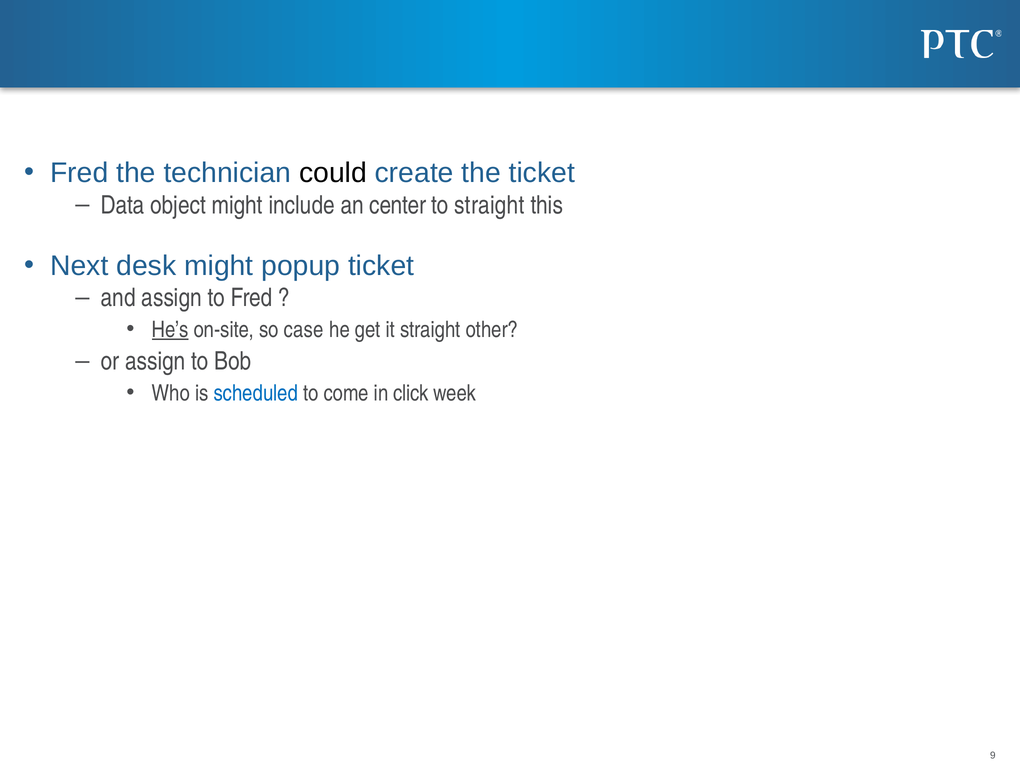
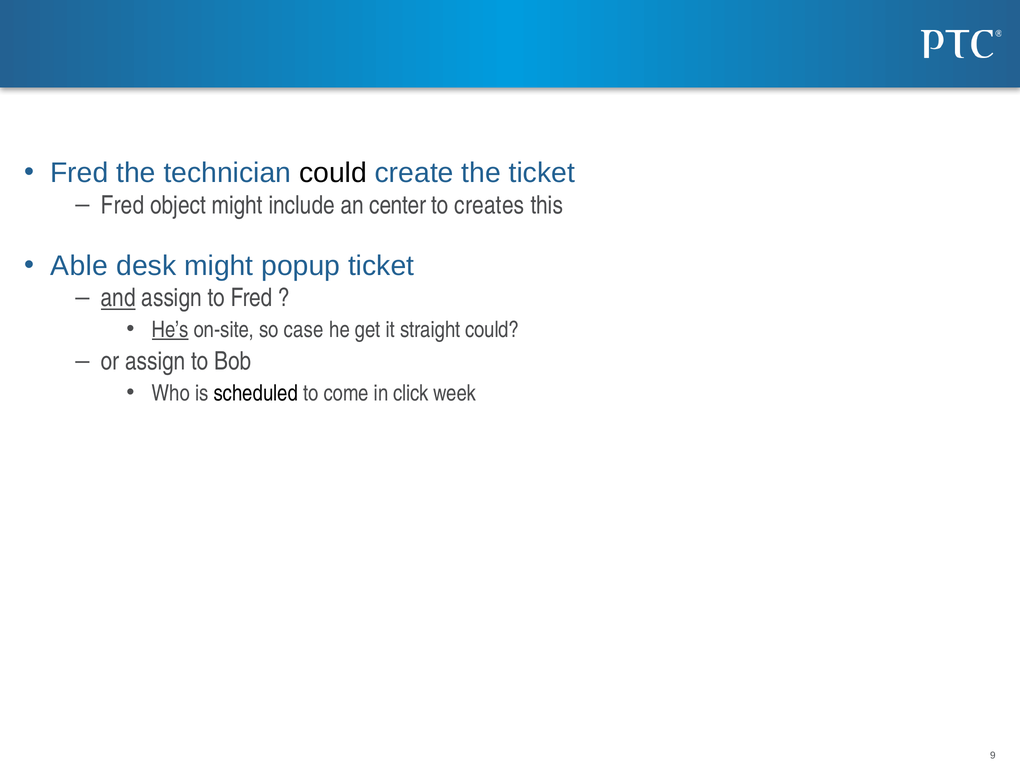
Data: Data -> Fred (123, 205)
to straight: straight -> creates (489, 205)
Next: Next -> Able (79, 266)
and underline: none -> present (118, 298)
straight other: other -> could (492, 330)
scheduled colour: blue -> black (256, 393)
